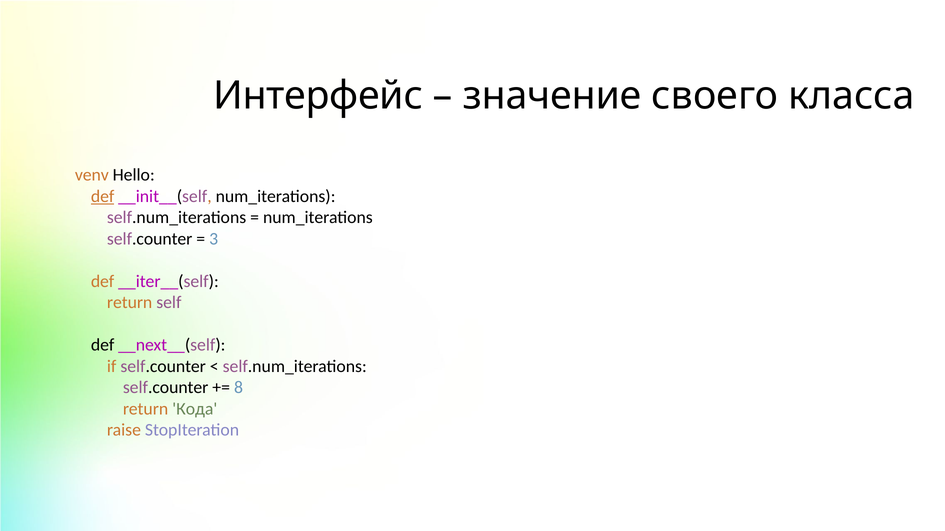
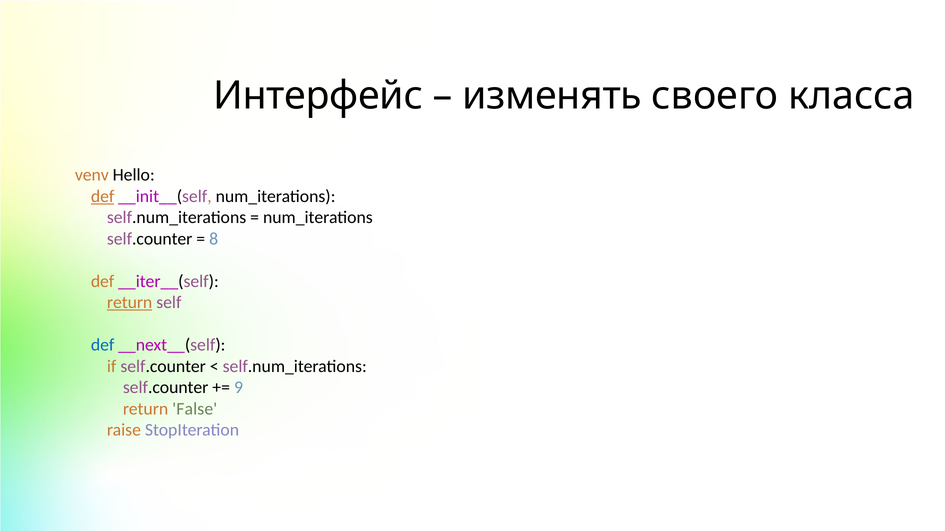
значение: значение -> изменять (552, 96)
3: 3 -> 8 (214, 239)
return underline: none -> present (130, 303)
def colour: black -> blue (103, 345)
8: 8 -> 9 (239, 388)
Кода: Кода -> False (195, 409)
